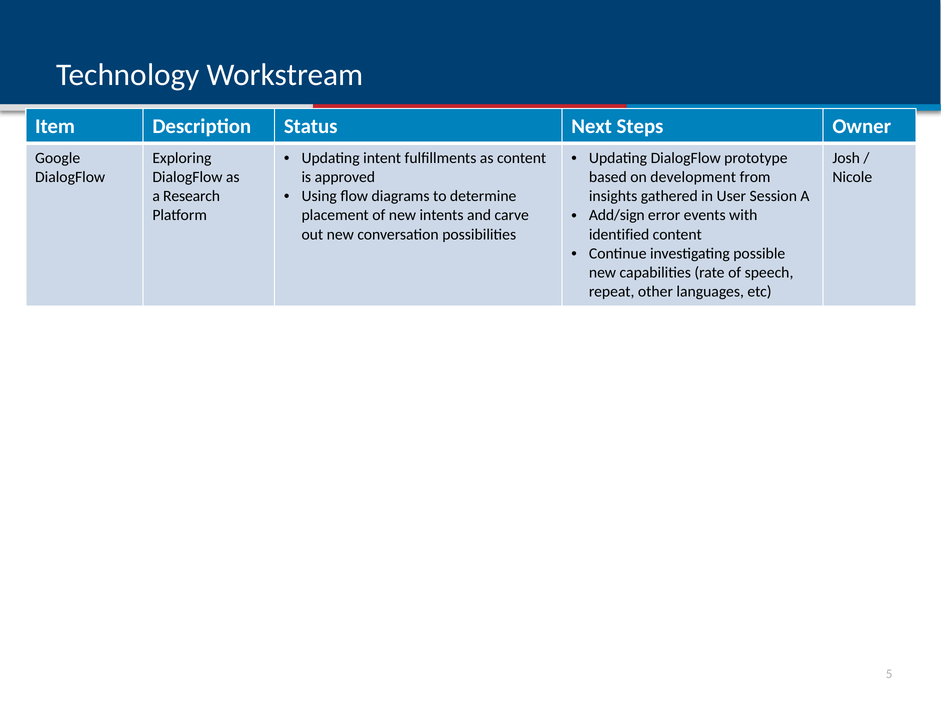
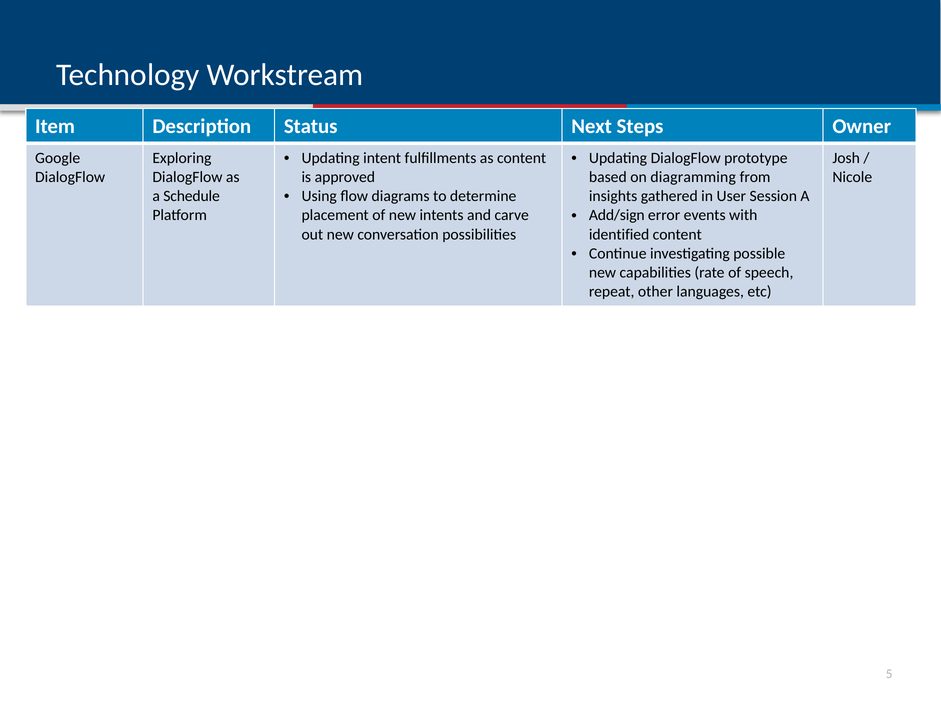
development: development -> diagramming (693, 177)
Research: Research -> Schedule (192, 196)
